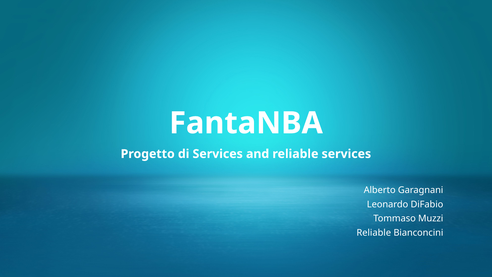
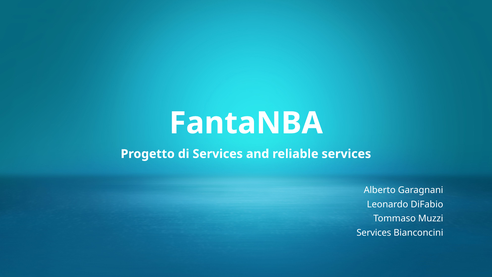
Reliable: Reliable -> Services (374, 232)
